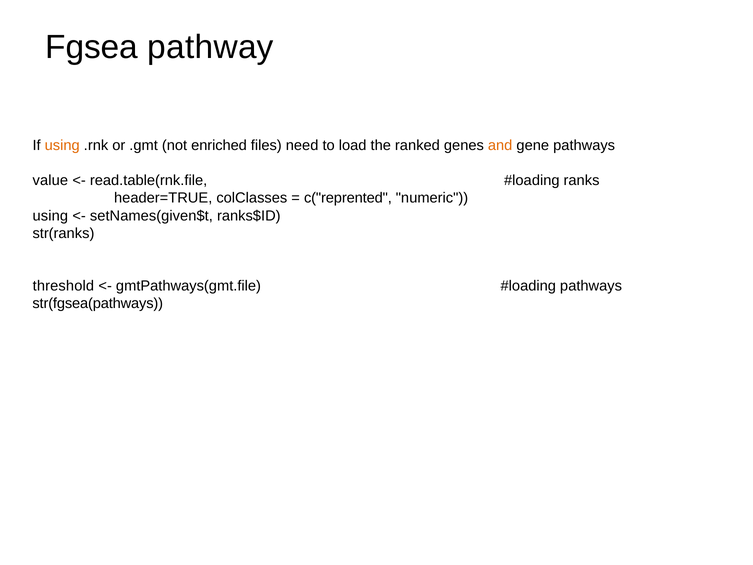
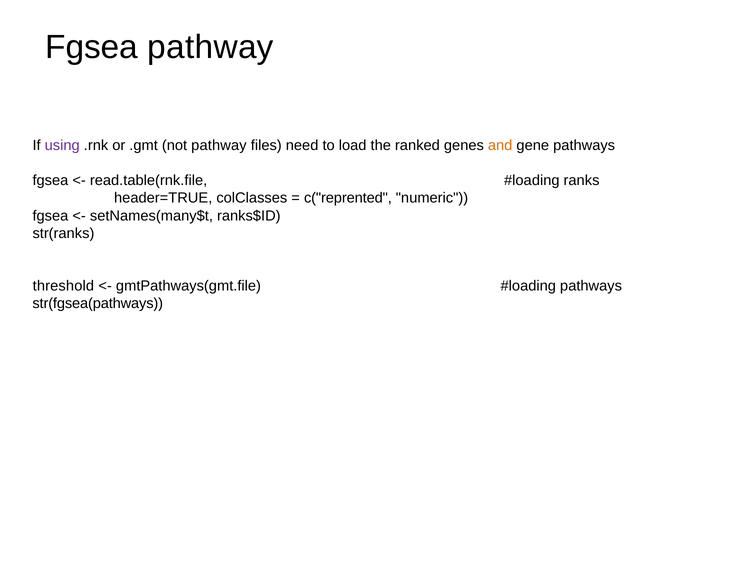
using colour: orange -> purple (62, 145)
not enriched: enriched -> pathway (219, 145)
value: value -> fgsea (50, 180)
using: using -> fgsea (50, 216)
setNames(given$t: setNames(given$t -> setNames(many$t (151, 216)
